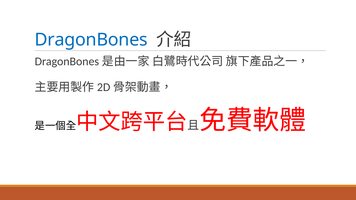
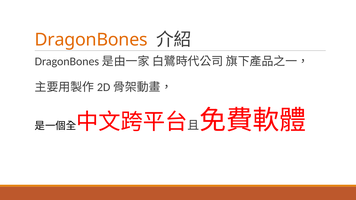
DragonBones colour: blue -> orange (91, 40)
